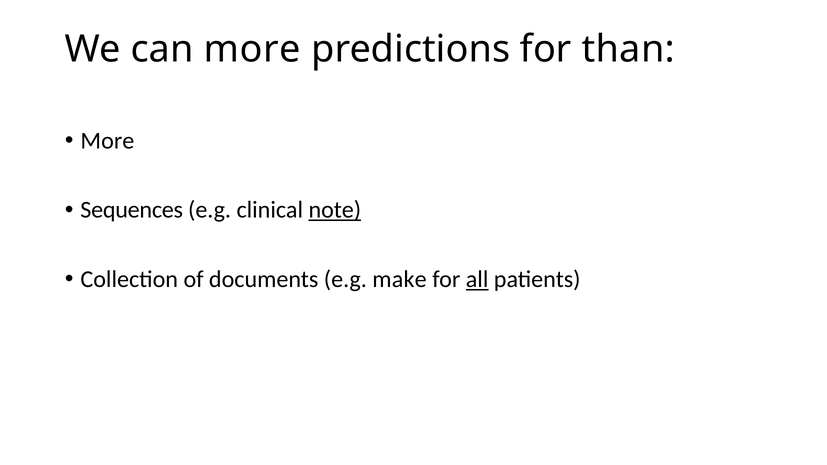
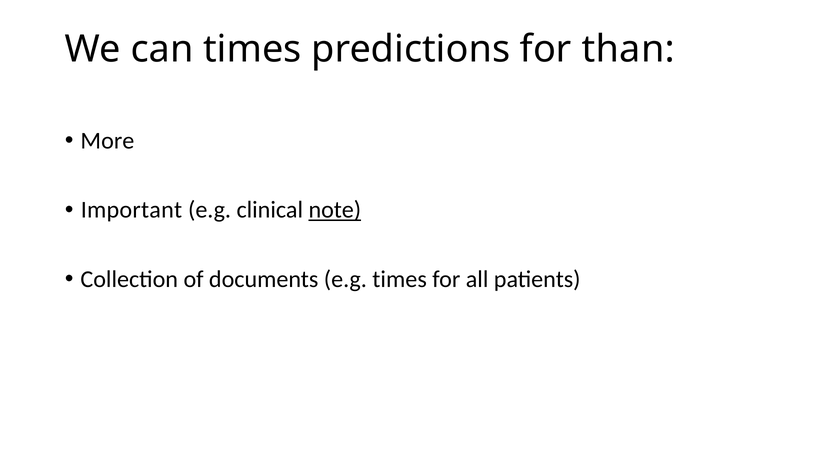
can more: more -> times (252, 49)
Sequences: Sequences -> Important (131, 210)
e.g make: make -> times (400, 279)
all underline: present -> none (477, 279)
